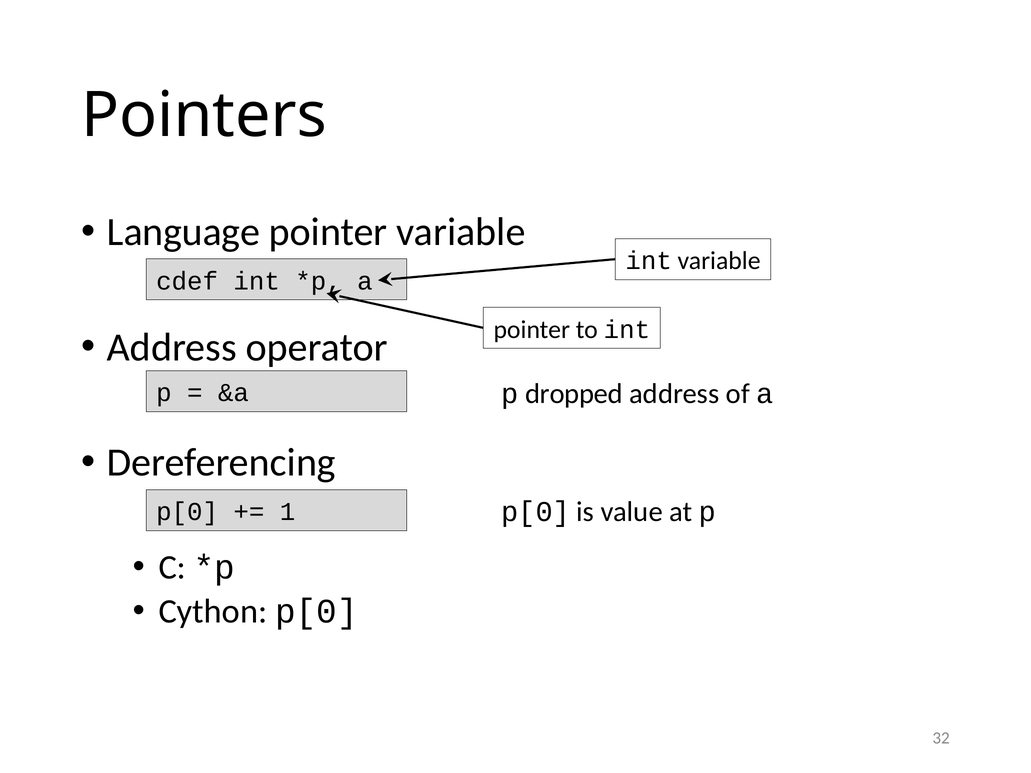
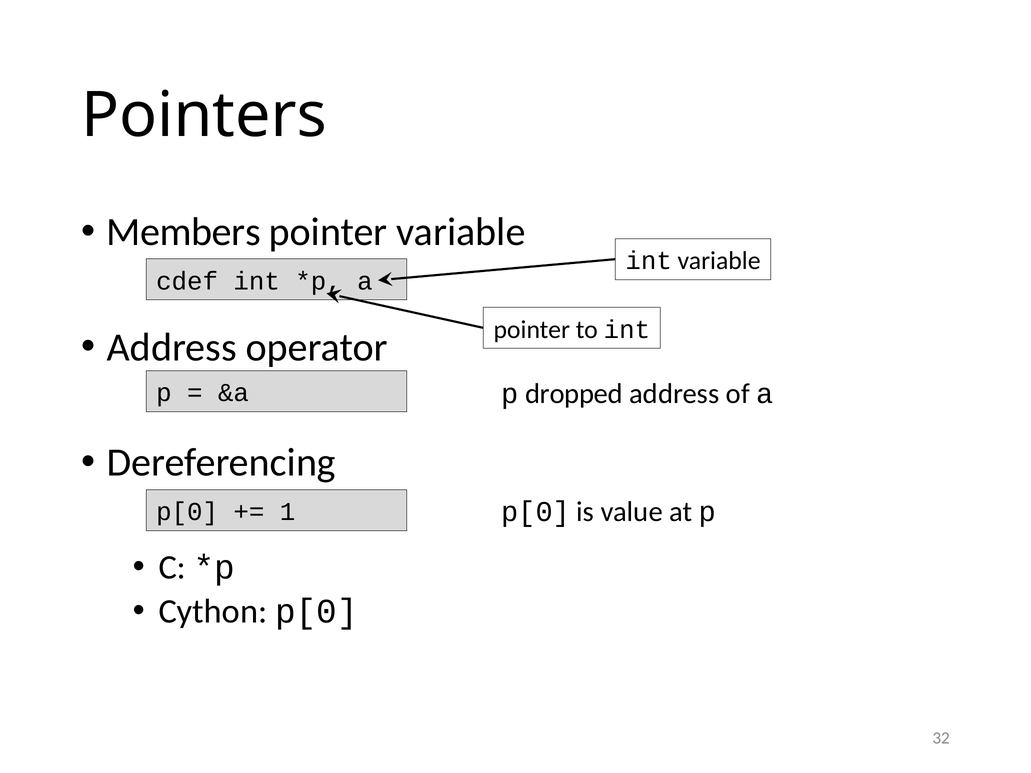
Language: Language -> Members (184, 232)
